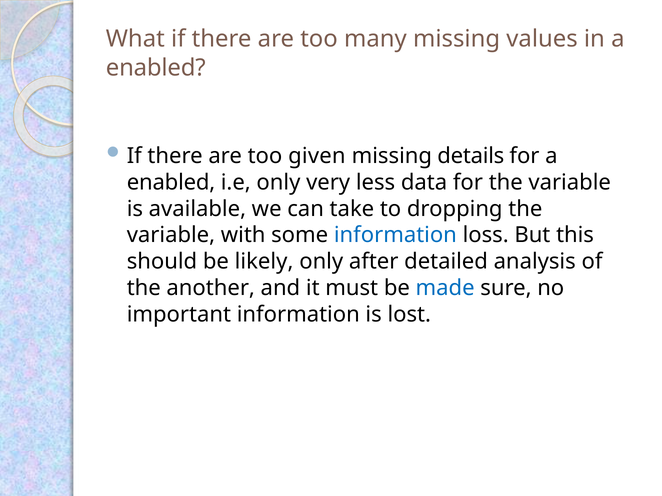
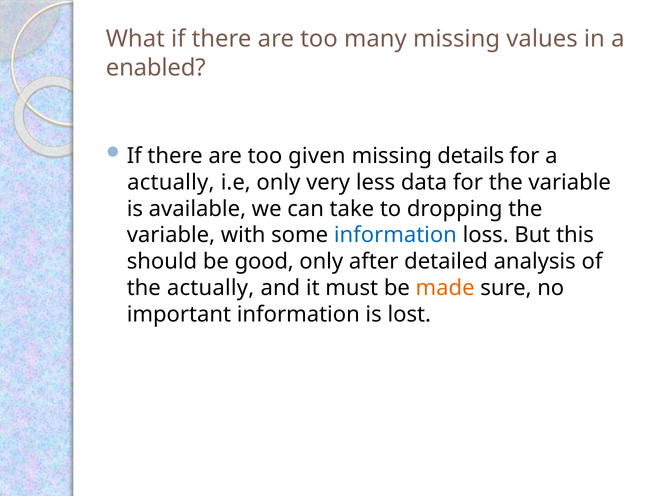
enabled: enabled -> actually (171, 182)
likely: likely -> good (264, 262)
the another: another -> actually (211, 288)
made colour: blue -> orange (445, 288)
